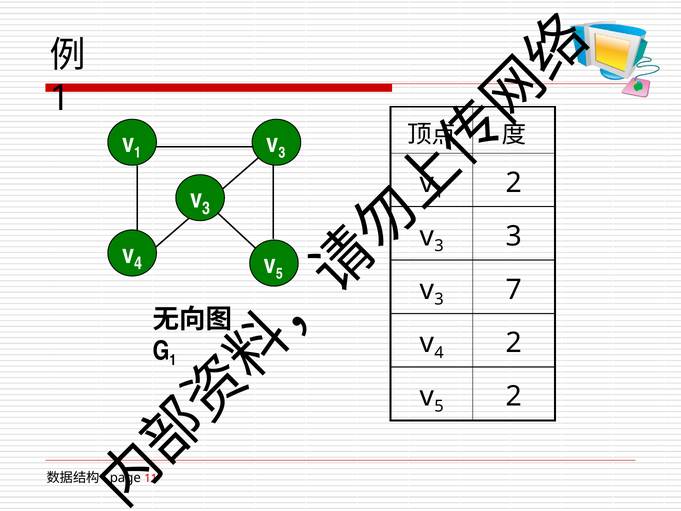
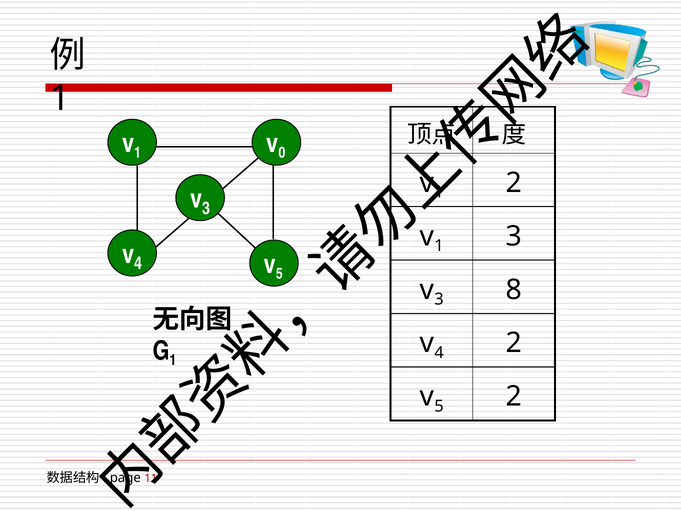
3: 3 -> 0 (282, 153)
3: 3 -> 1 (439, 246)
7: 7 -> 8 (514, 290)
